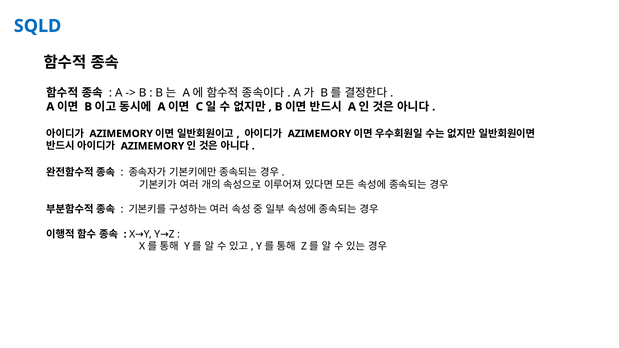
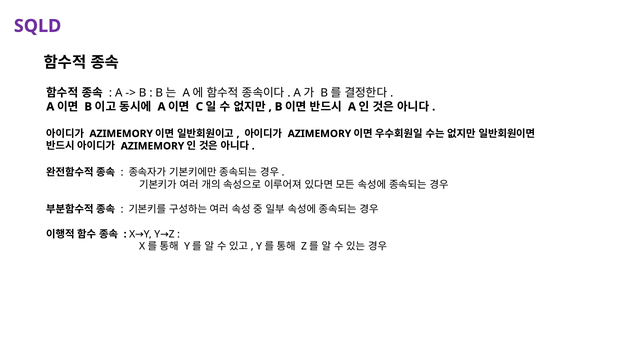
SQLD colour: blue -> purple (38, 26)
